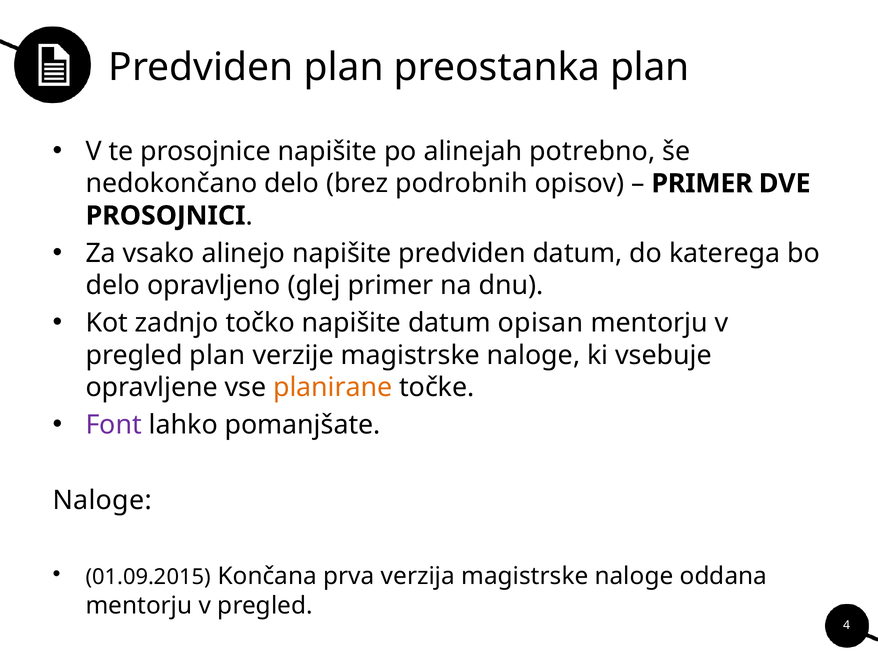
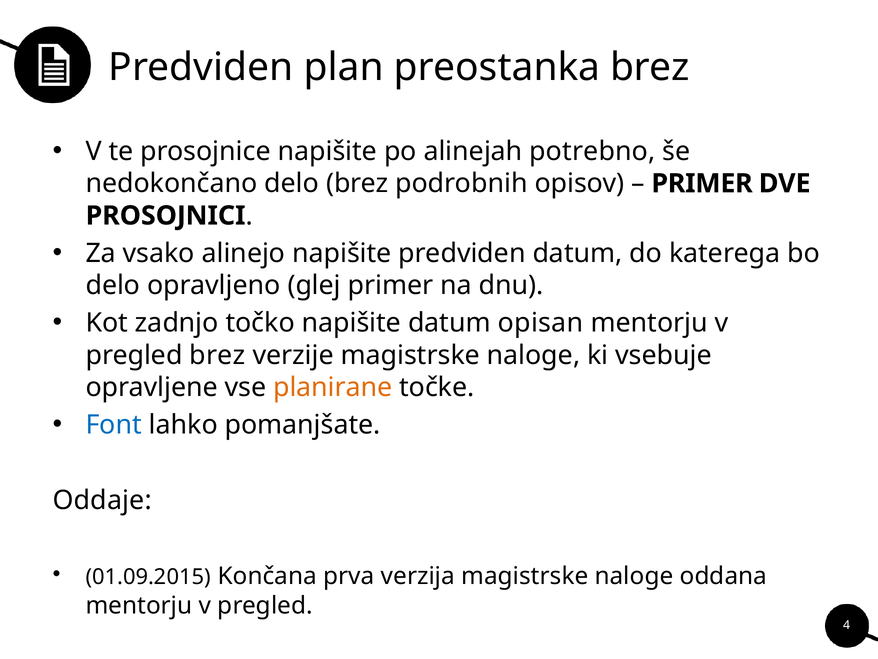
preostanka plan: plan -> brez (650, 67)
pregled plan: plan -> brez (217, 355)
Font colour: purple -> blue (114, 425)
Naloge: Naloge -> Oddaje (102, 500)
